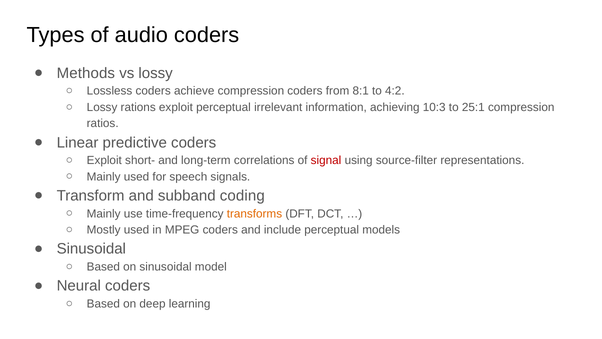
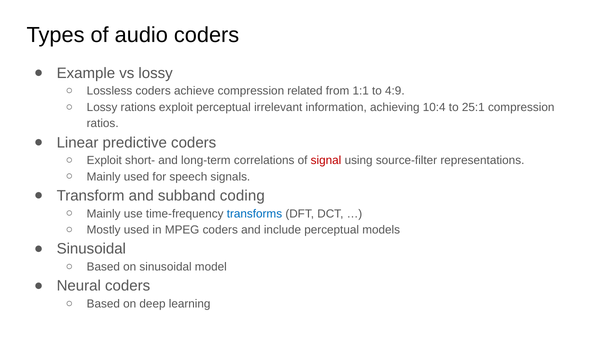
Methods: Methods -> Example (86, 73)
compression coders: coders -> related (305, 91)
8:1: 8:1 -> 1:1 (361, 91)
4:2: 4:2 -> 4:9 (395, 91)
10:3: 10:3 -> 10:4 (434, 107)
transforms colour: orange -> blue (254, 213)
